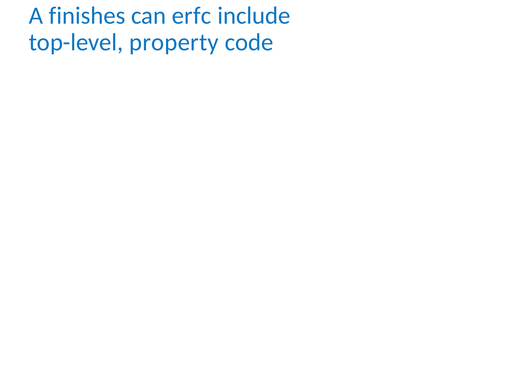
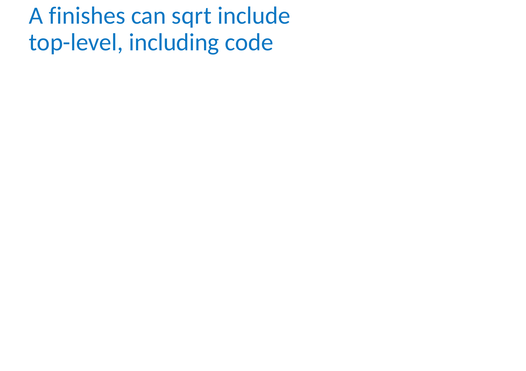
erfc: erfc -> sqrt (192, 16)
property: property -> including (174, 42)
